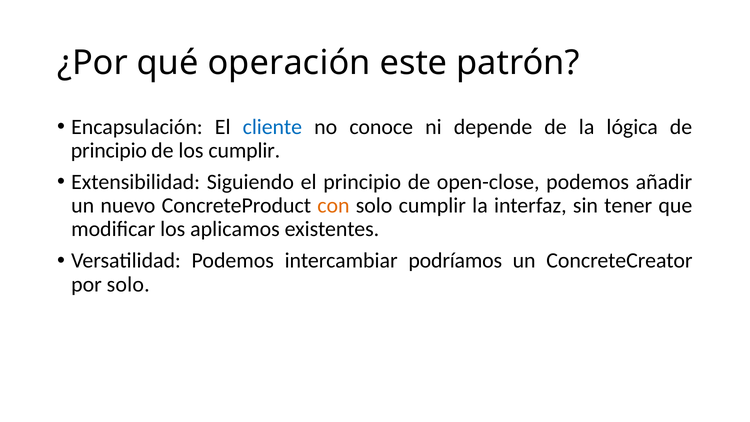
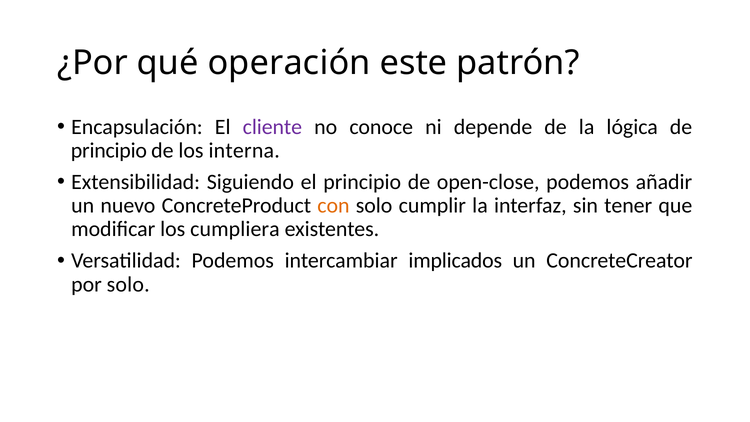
cliente colour: blue -> purple (272, 127)
los cumplir: cumplir -> interna (244, 150)
aplicamos: aplicamos -> cumpliera (235, 229)
podríamos: podríamos -> implicados (455, 261)
